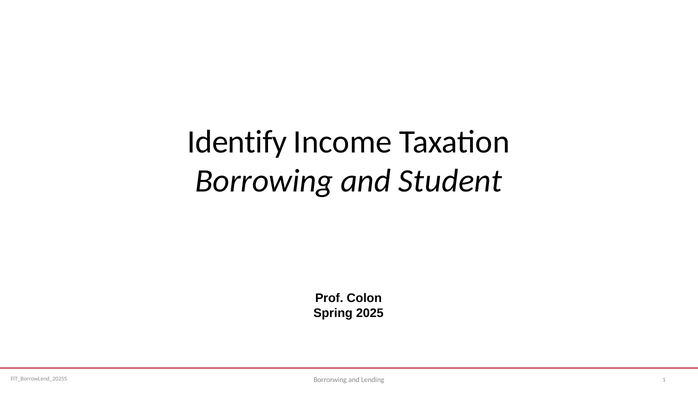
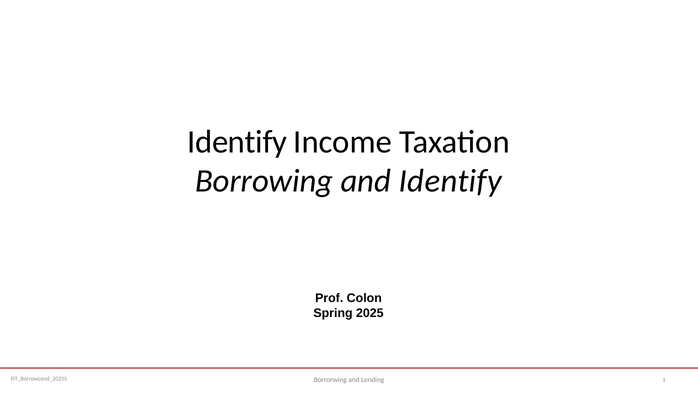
and Student: Student -> Identify (450, 181)
